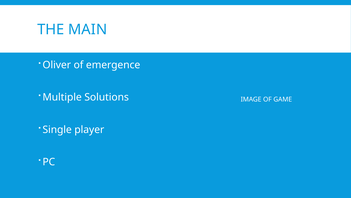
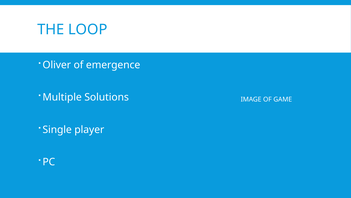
MAIN: MAIN -> LOOP (88, 30)
